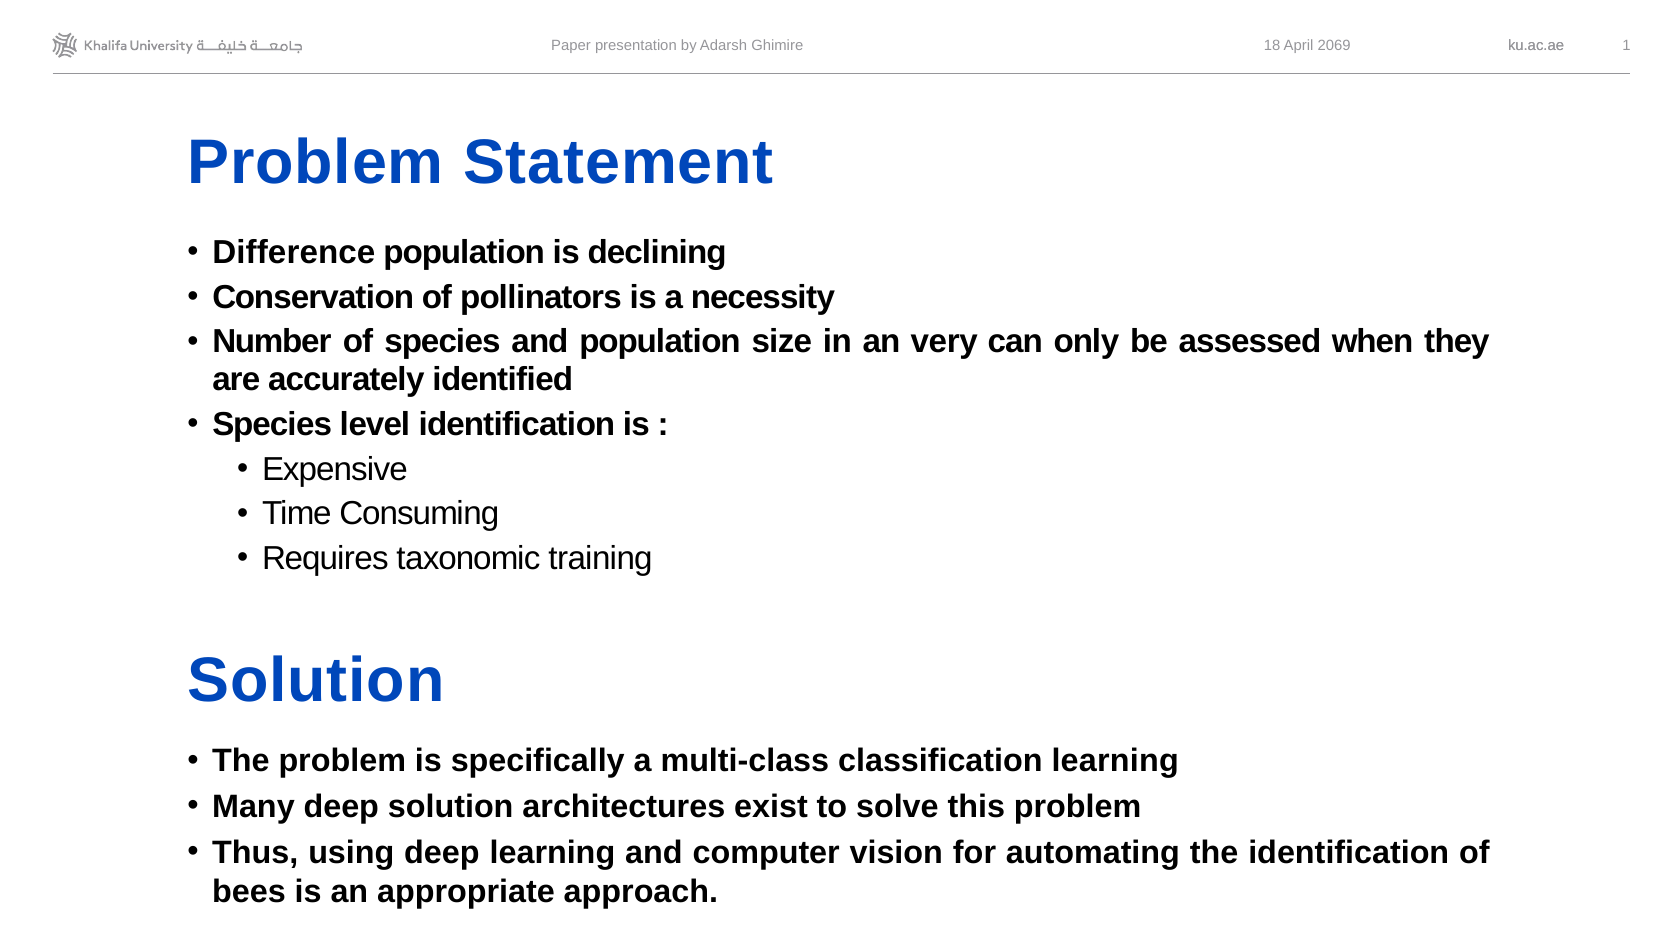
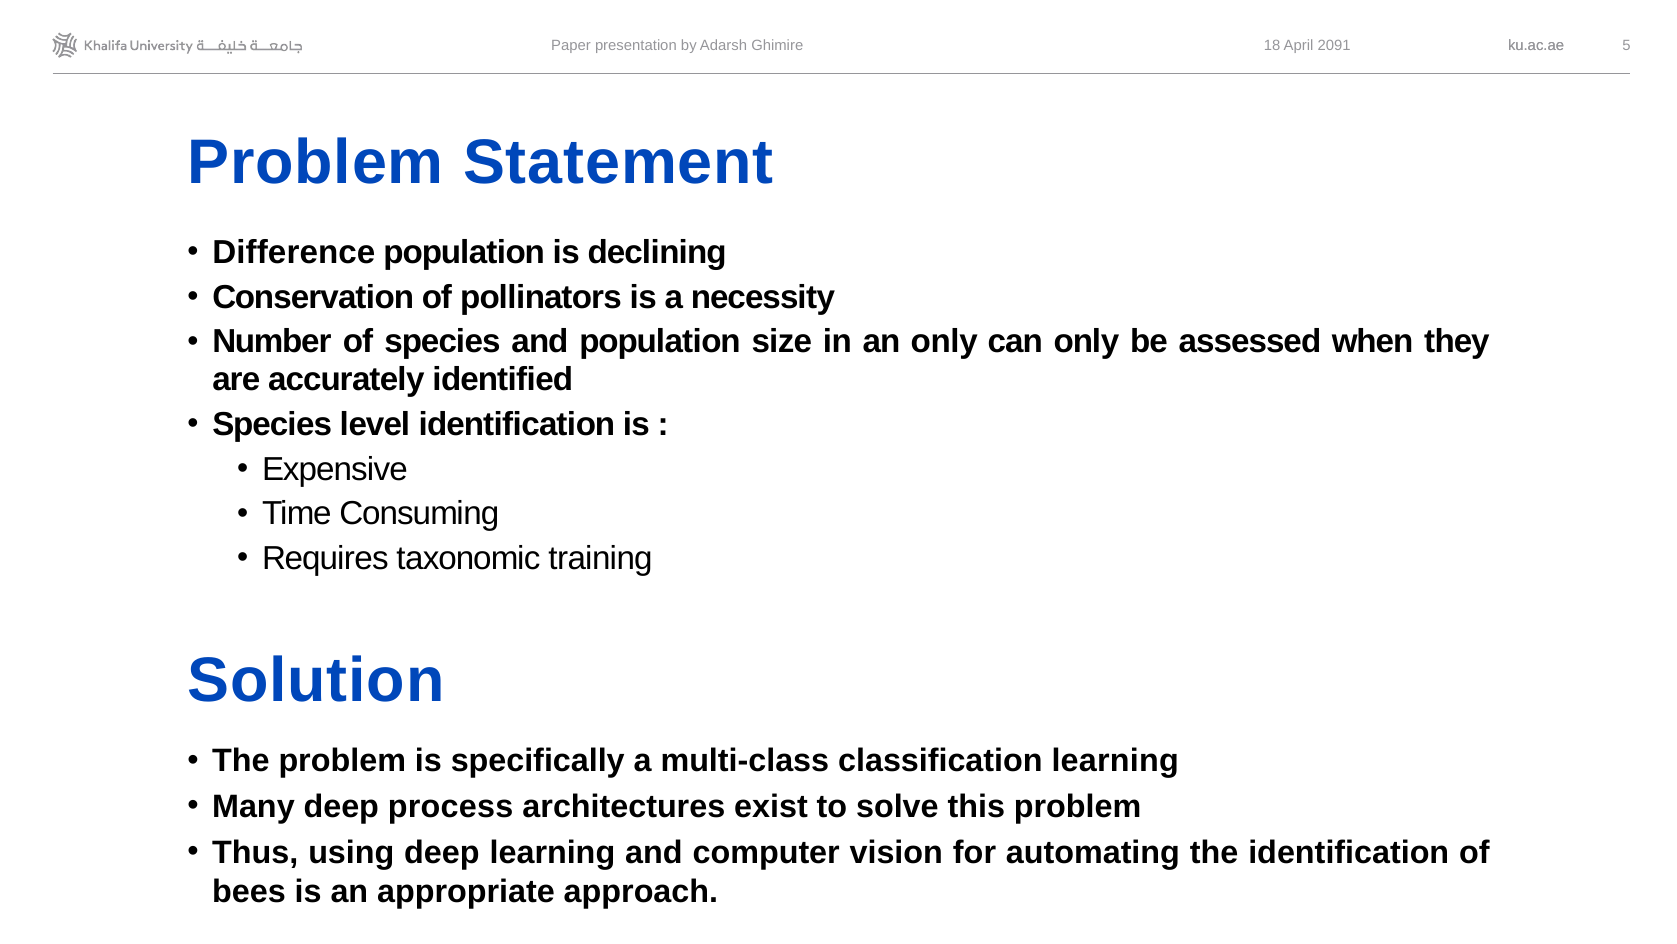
2069: 2069 -> 2091 (1334, 46)
1: 1 -> 5 (1627, 46)
an very: very -> only (944, 342)
deep solution: solution -> process (451, 806)
